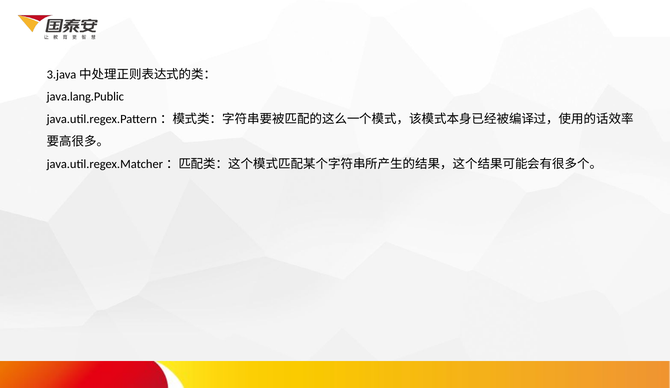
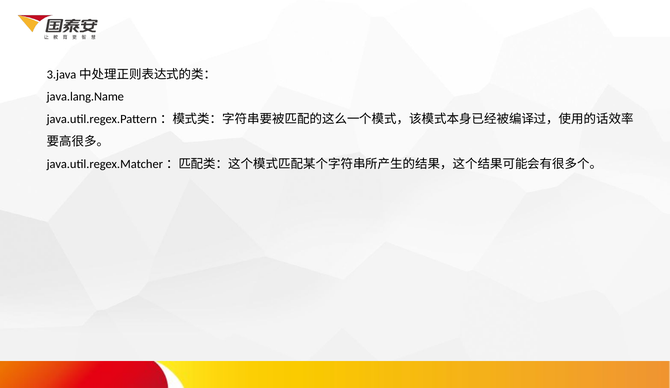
java.lang.Public: java.lang.Public -> java.lang.Name (85, 97)
